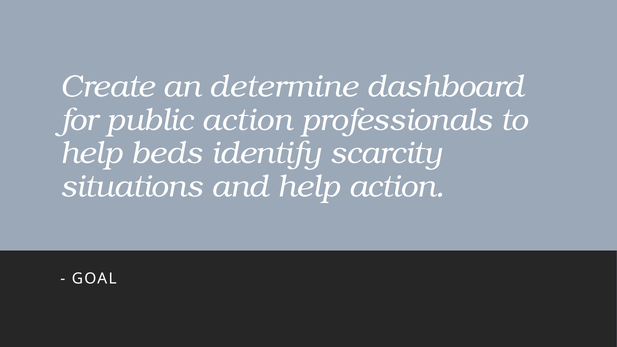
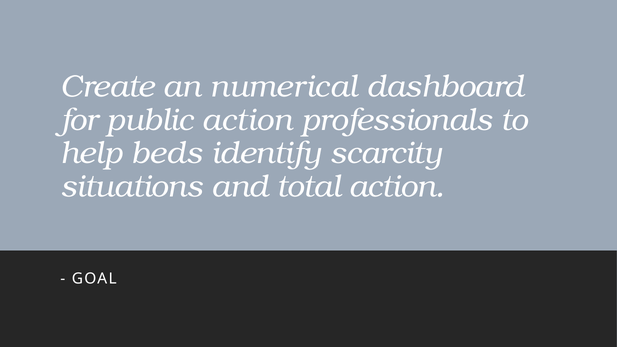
determine: determine -> numerical (284, 87)
and help: help -> total (309, 187)
